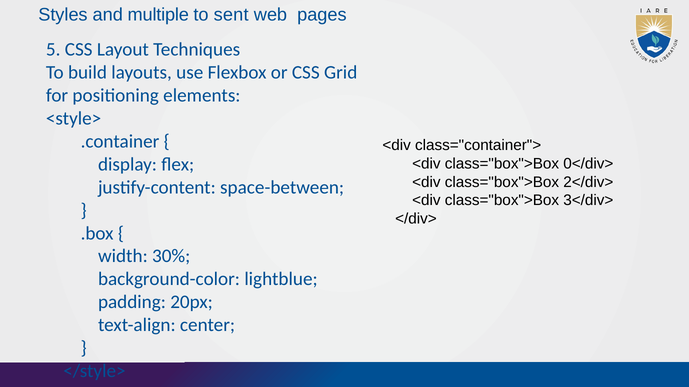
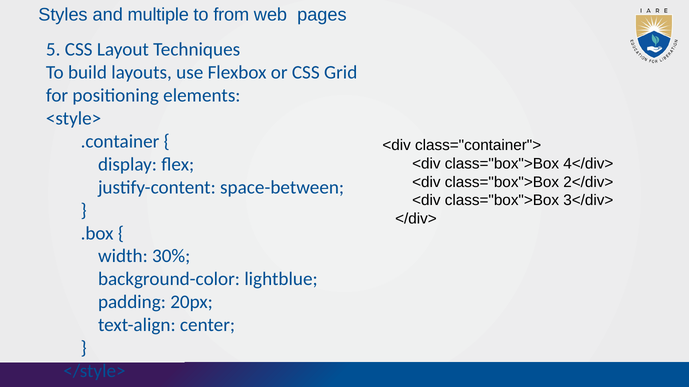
sent: sent -> from (231, 15)
0</div>: 0</div> -> 4</div> (588, 164)
